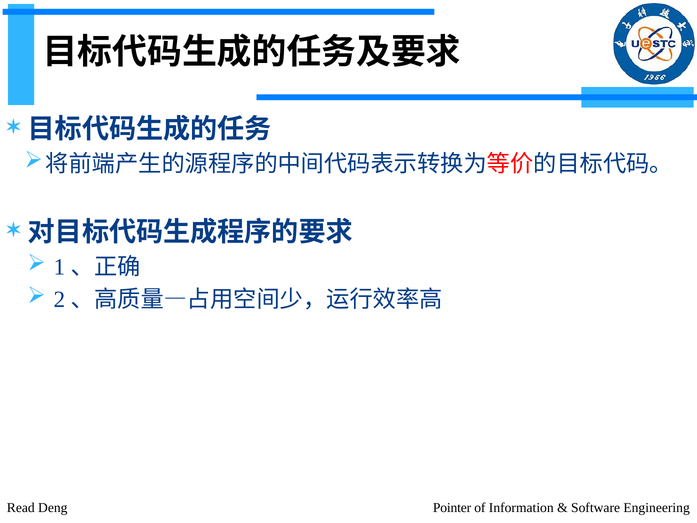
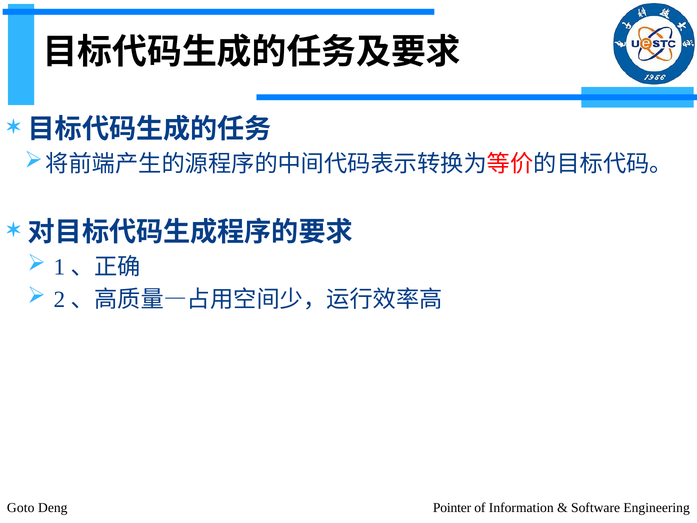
Read: Read -> Goto (21, 507)
